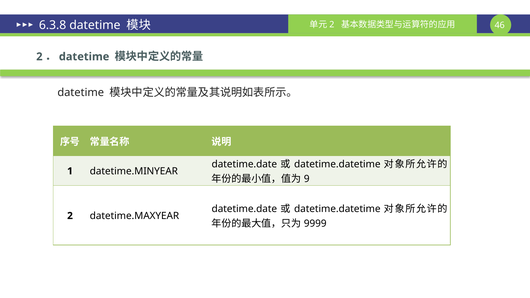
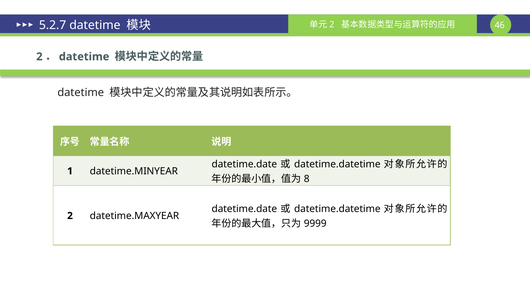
6.3.8: 6.3.8 -> 5.2.7 (53, 25)
9: 9 -> 8 (307, 179)
